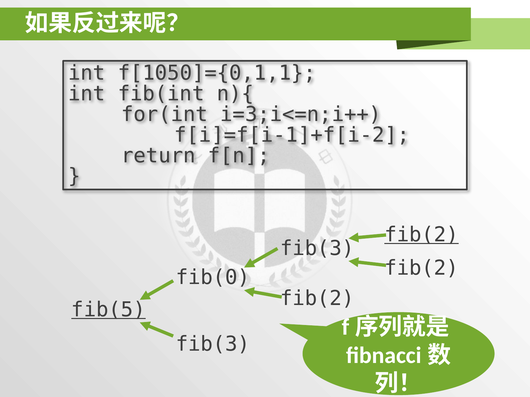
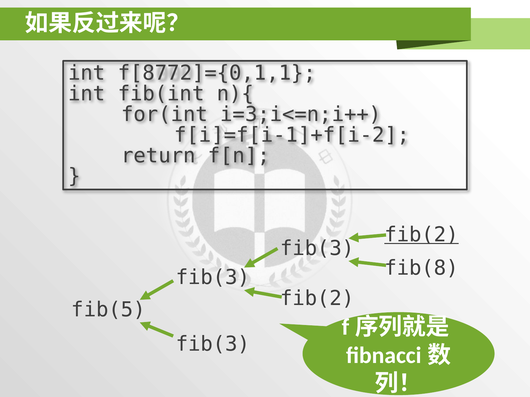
f[1050]={0,1,1: f[1050]={0,1,1 -> f[8772]={0,1,1 (217, 73)
fib(2: fib(2 -> fib(8 (422, 268)
fib(0: fib(0 -> fib(3 (213, 278)
fib(5 underline: present -> none (108, 310)
